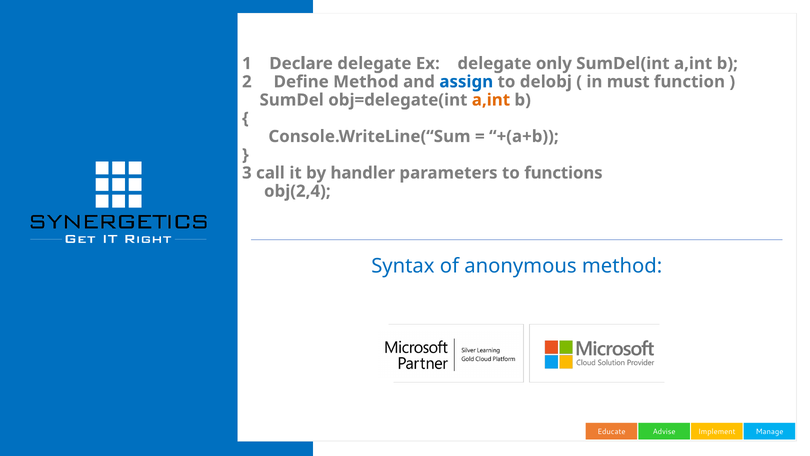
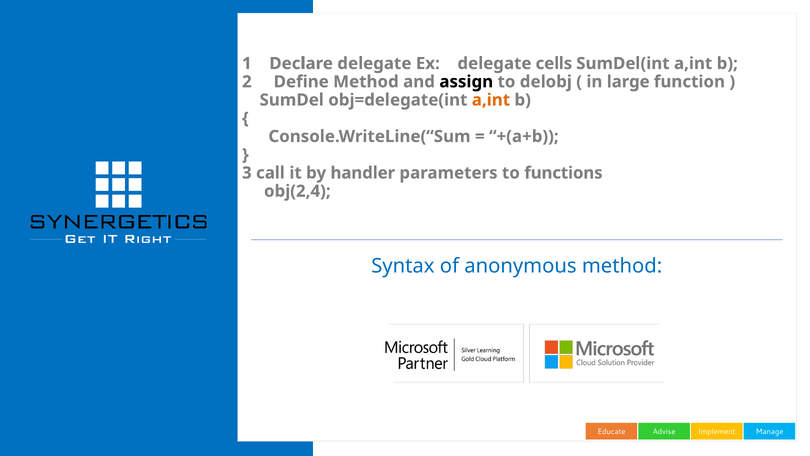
only: only -> cells (554, 63)
assign colour: blue -> black (466, 82)
must: must -> large (628, 82)
